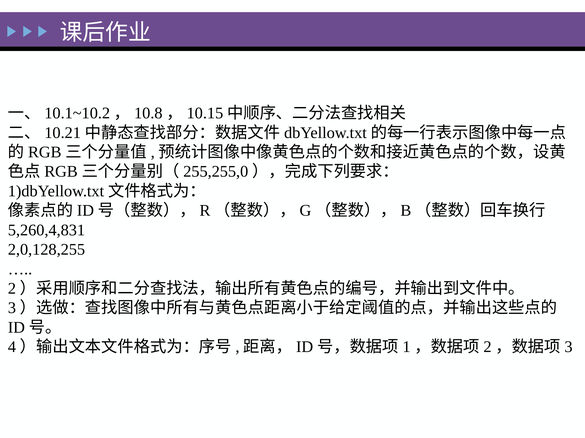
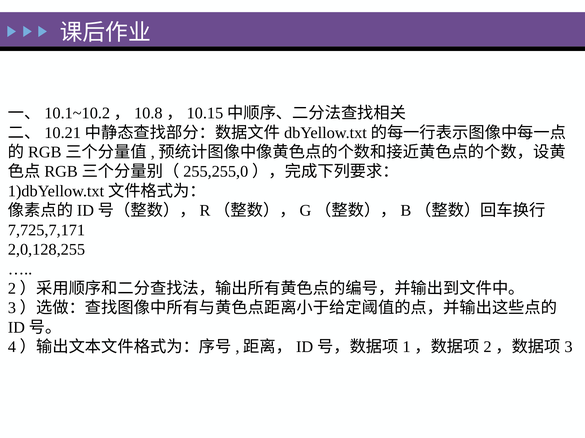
5,260,4,831: 5,260,4,831 -> 7,725,7,171 (46, 230)
